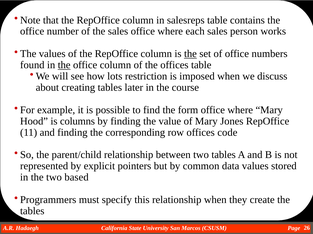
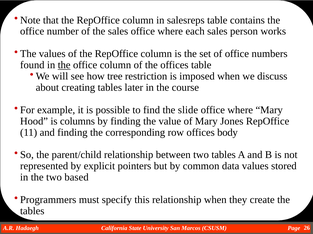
the underline: present -> none (190, 54)
lots: lots -> tree (115, 76)
form: form -> slide (188, 110)
code: code -> body (227, 133)
